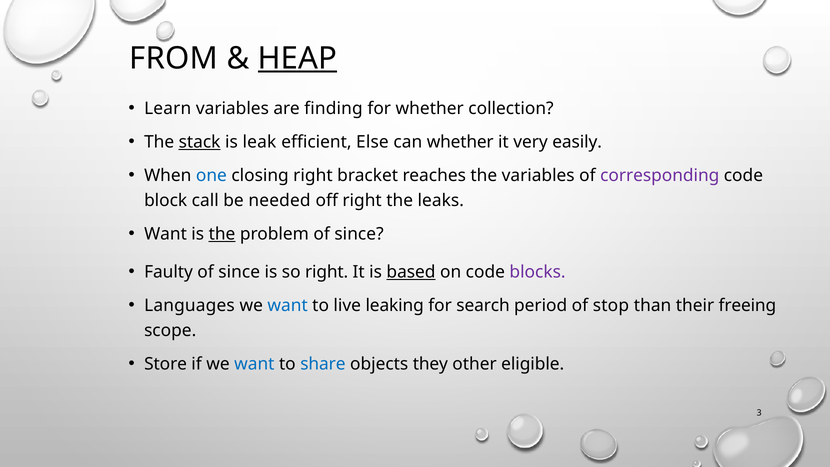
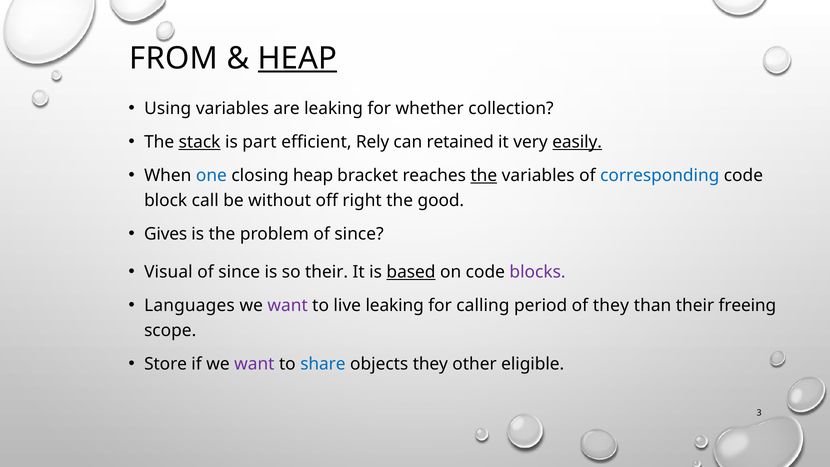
Learn: Learn -> Using (168, 108)
are finding: finding -> leaking (334, 108)
leak: leak -> part (259, 142)
Else: Else -> Rely (373, 142)
can whether: whether -> retained (460, 142)
easily underline: none -> present (577, 142)
closing right: right -> heap (313, 175)
the underline: none -> present (484, 175)
corresponding colour: purple -> blue (660, 175)
needed: needed -> without (280, 200)
leaks: leaks -> good (441, 200)
Want: Want -> Gives (166, 234)
the underline: present -> none (222, 234)
Faulty: Faulty -> Visual (168, 272)
so right: right -> their (327, 272)
want colour: blue -> purple (288, 305)
search: search -> calling (483, 305)
of stop: stop -> they (611, 305)
want colour: blue -> purple (254, 364)
